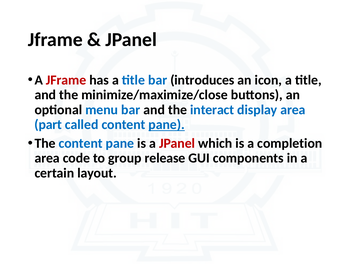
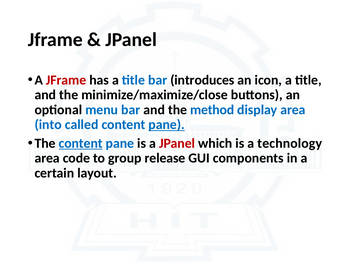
interact: interact -> method (212, 110)
part: part -> into (48, 124)
content underline: none -> present (81, 143)
completion: completion -> technology (290, 143)
